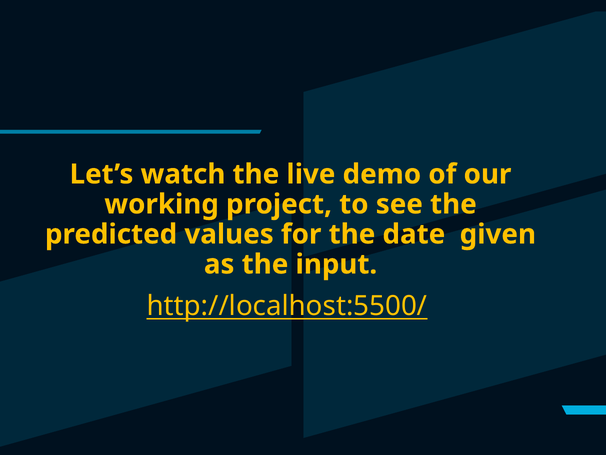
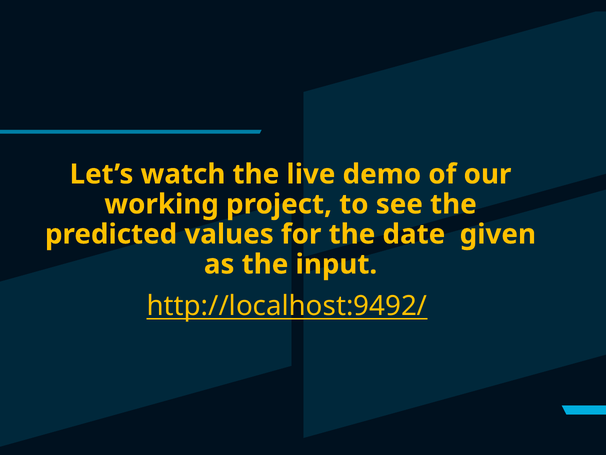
http://localhost:5500/: http://localhost:5500/ -> http://localhost:9492/ (287, 306)
